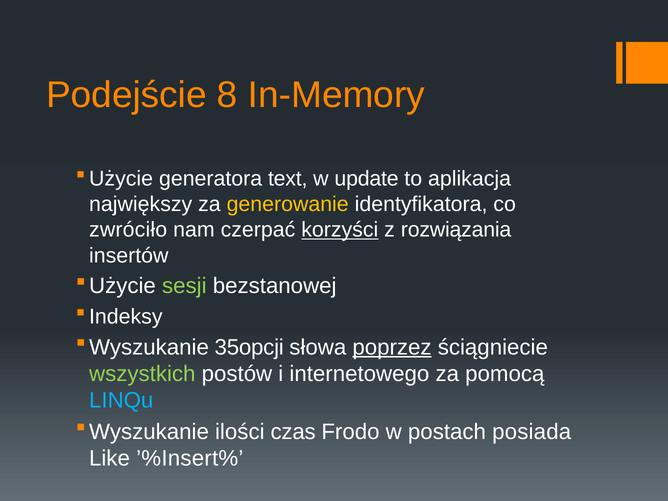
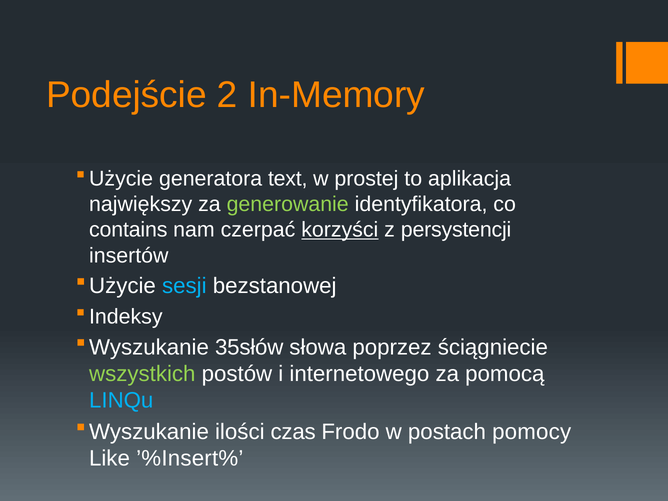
8: 8 -> 2 (227, 95)
update: update -> prostej (366, 179)
generowanie colour: yellow -> light green (288, 204)
zwróciło: zwróciło -> contains (128, 230)
rozwiązania: rozwiązania -> persystencji (456, 230)
sesji colour: light green -> light blue (184, 286)
35opcji: 35opcji -> 35słów (249, 347)
poprzez underline: present -> none (392, 347)
posiada: posiada -> pomocy (532, 432)
